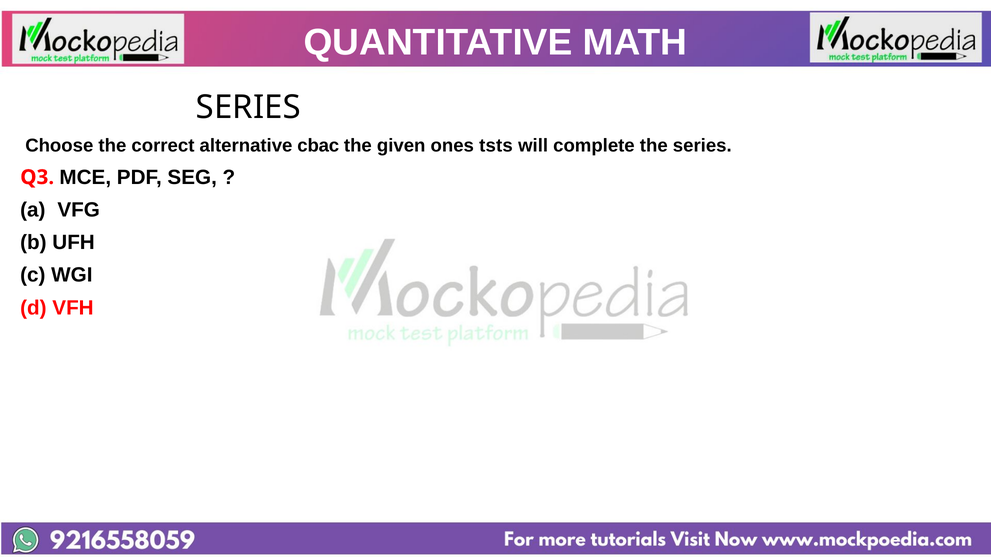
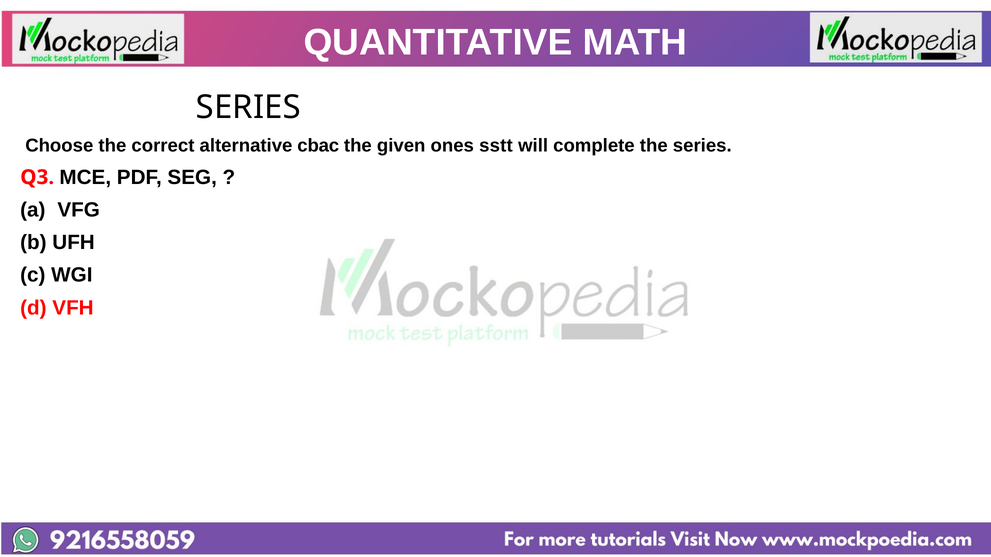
tsts: tsts -> sstt (496, 146)
